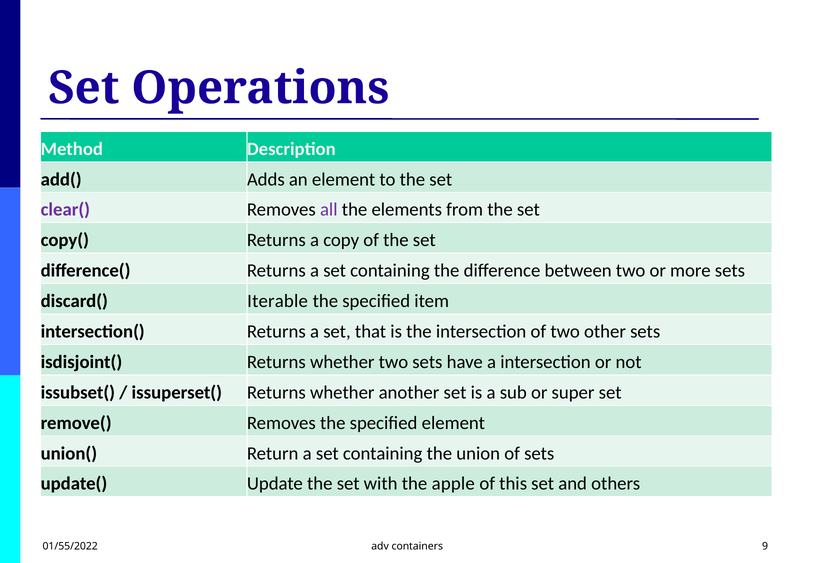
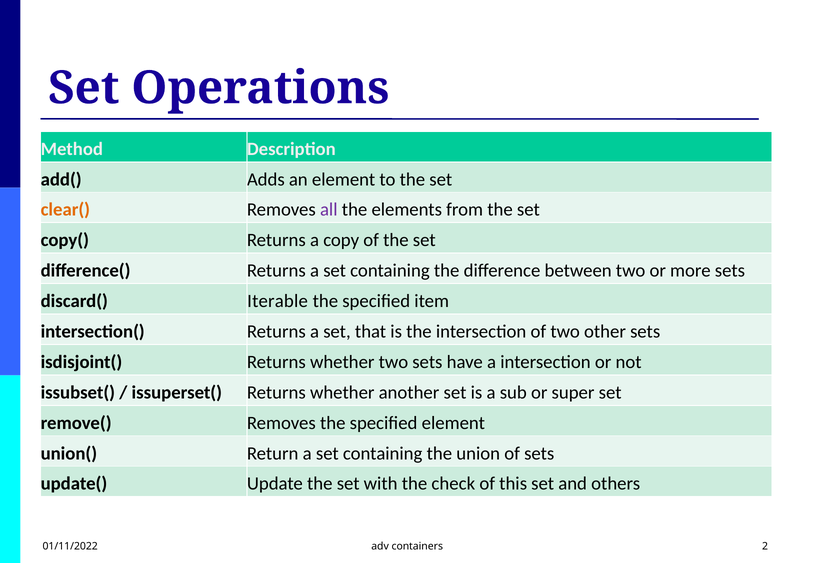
clear( colour: purple -> orange (65, 210)
apple: apple -> check (453, 484)
01/55/2022: 01/55/2022 -> 01/11/2022 (70, 546)
9: 9 -> 2 (765, 546)
